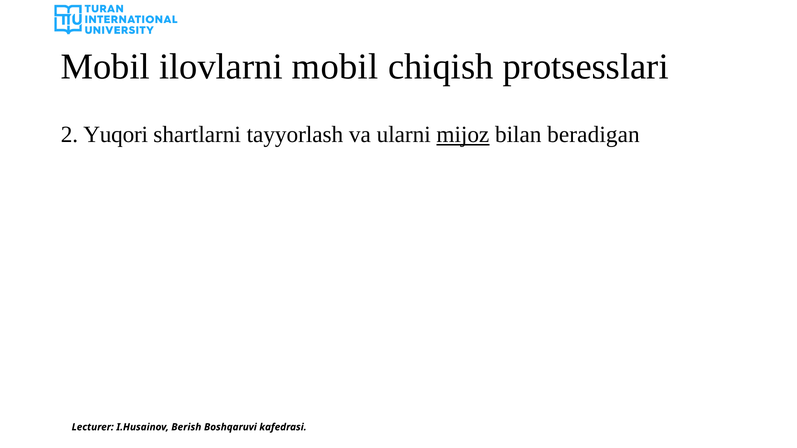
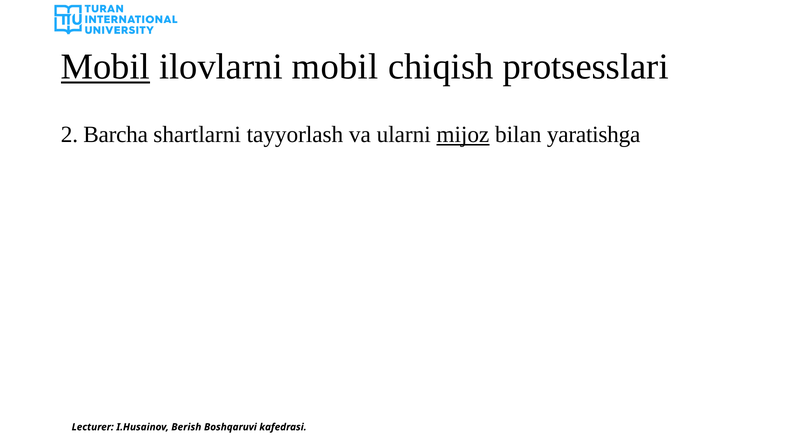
Mobil underline: none -> present (105, 67)
Yuqori: Yuqori -> Barcha (116, 135)
beradigan: beradigan -> yaratishga (594, 135)
